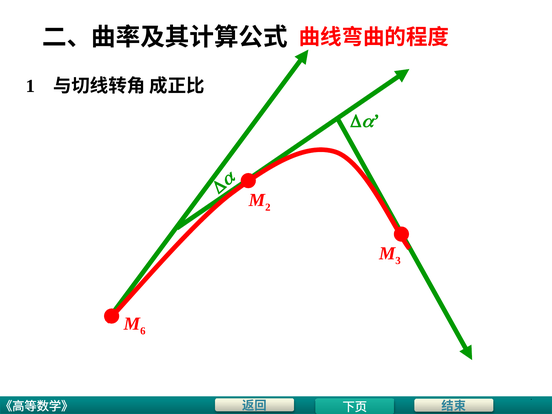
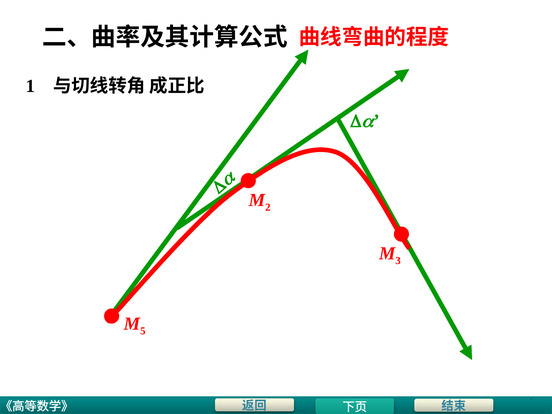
6: 6 -> 5 (143, 331)
